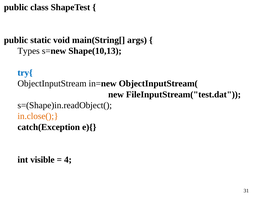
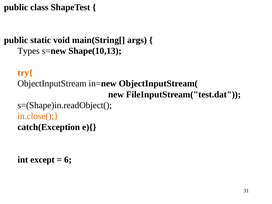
try{ colour: blue -> orange (25, 73)
visible: visible -> except (42, 160)
4: 4 -> 6 (68, 160)
